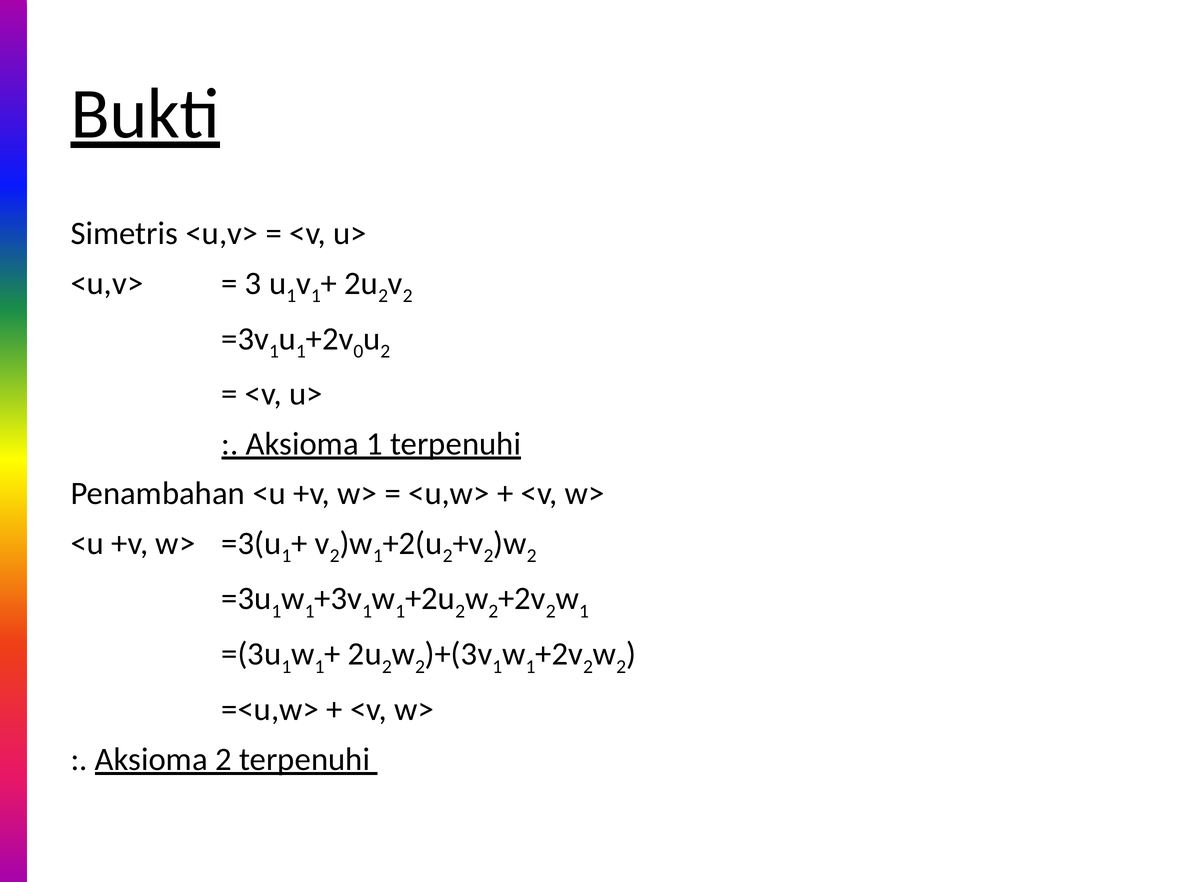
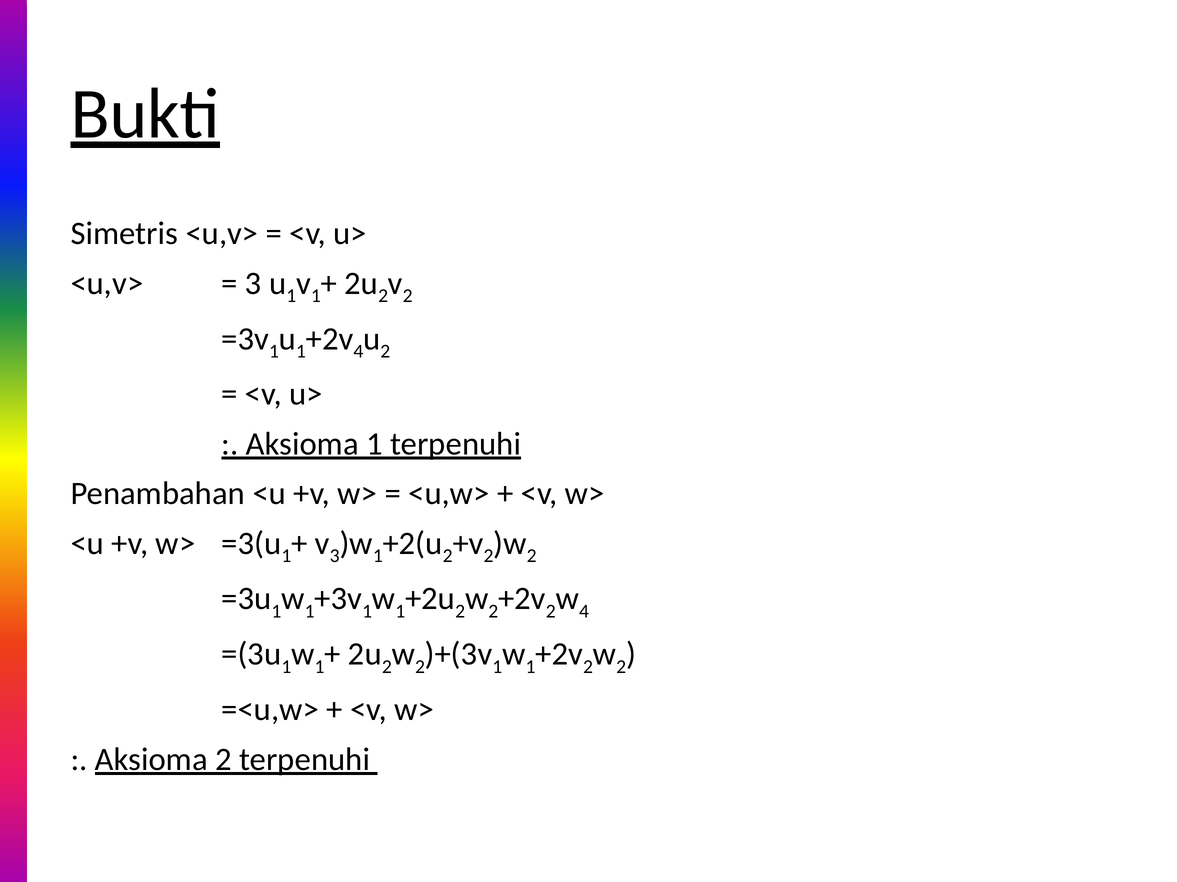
0: 0 -> 4 (358, 352)
2: 2 -> 3 (335, 556)
1: 1 -> 4 (584, 612)
